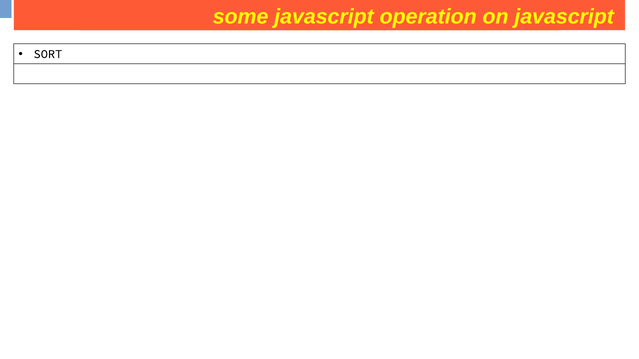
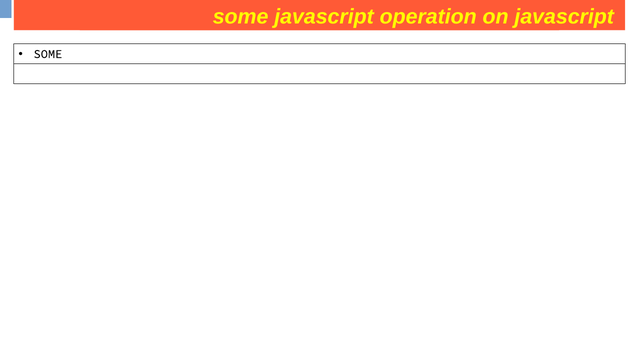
SORT: SORT -> SOME (48, 54)
